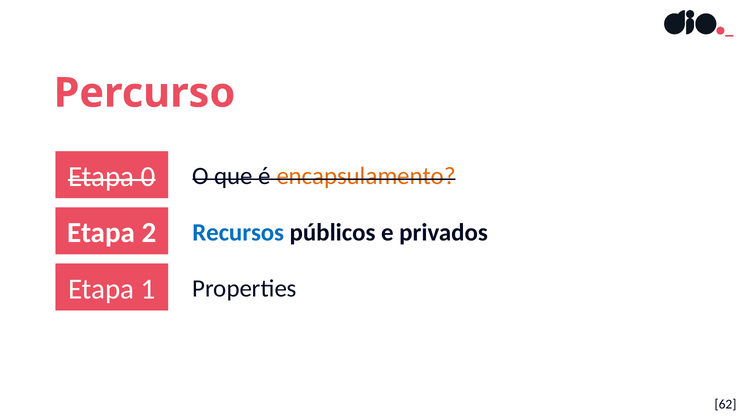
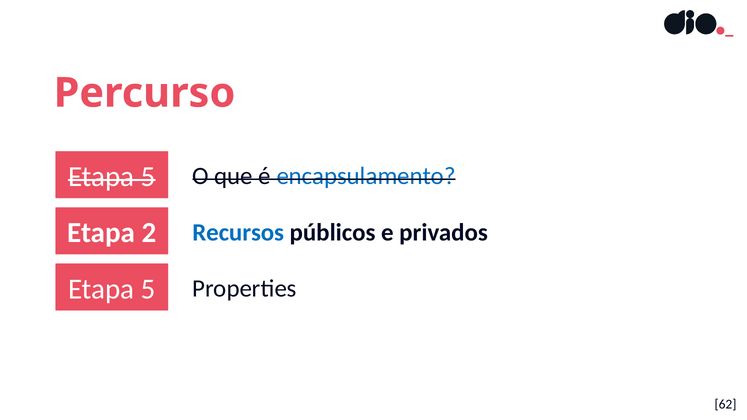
0: 0 -> 5 (148, 177)
encapsulamento colour: orange -> blue (366, 176)
1: 1 -> 5 (148, 289)
